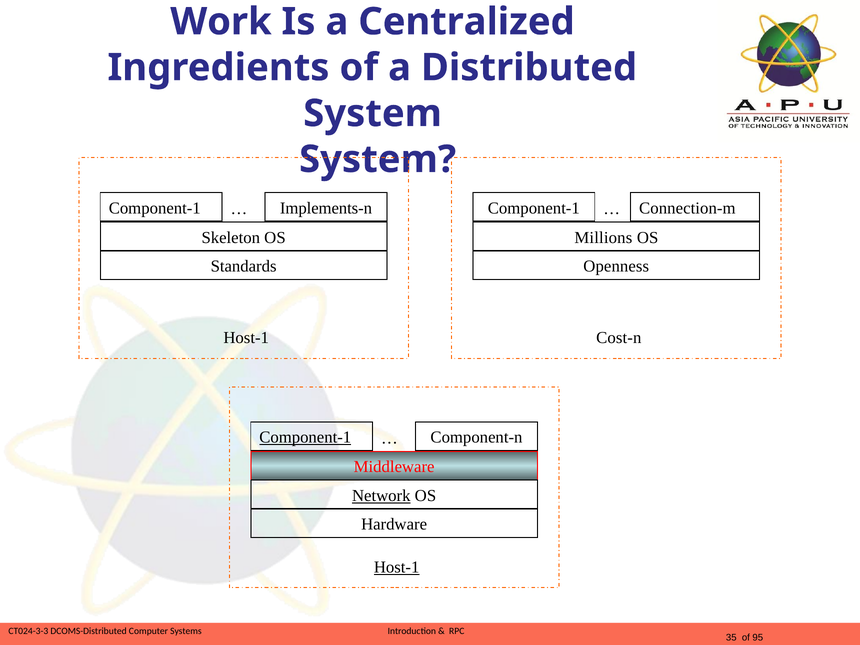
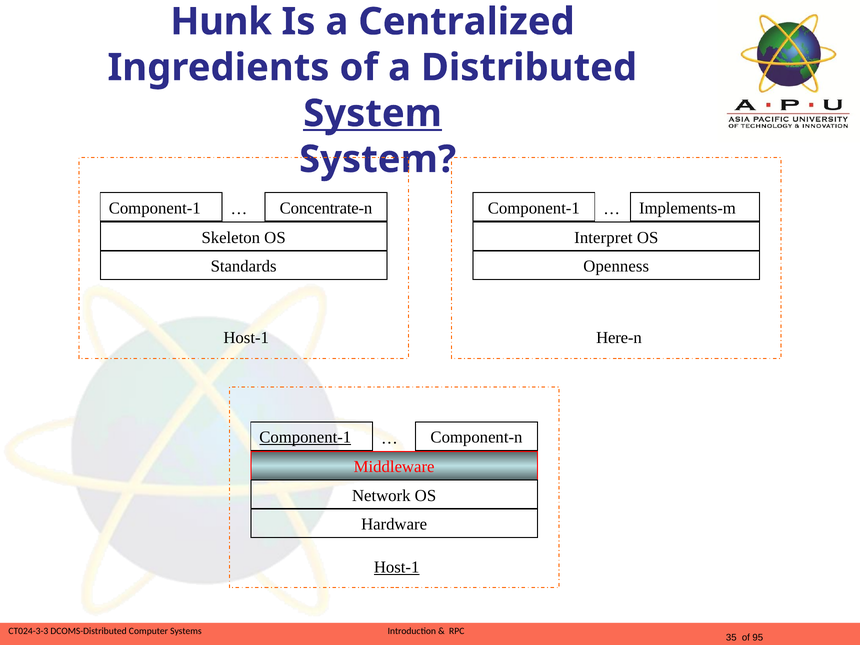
Work: Work -> Hunk (221, 22)
System underline: none -> present (373, 114)
Implements-n: Implements-n -> Concentrate-n (326, 208)
Connection-m: Connection-m -> Implements-m (687, 208)
Millions: Millions -> Interpret (603, 238)
Cost-n: Cost-n -> Here-n (619, 338)
Network underline: present -> none (381, 496)
